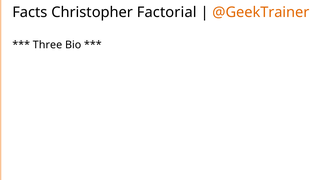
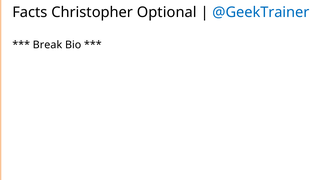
Factorial: Factorial -> Optional (167, 12)
@GeekTrainer colour: orange -> blue (261, 12)
Three: Three -> Break (47, 45)
